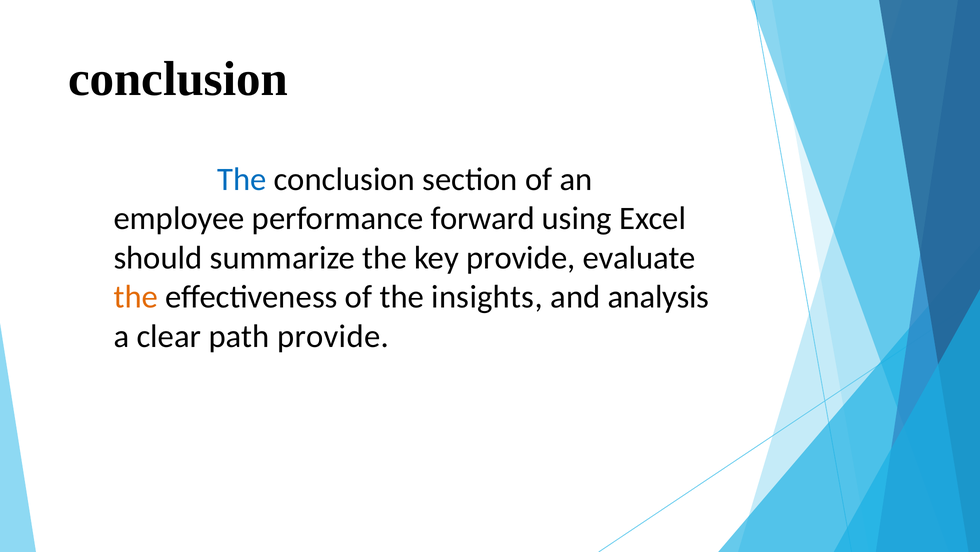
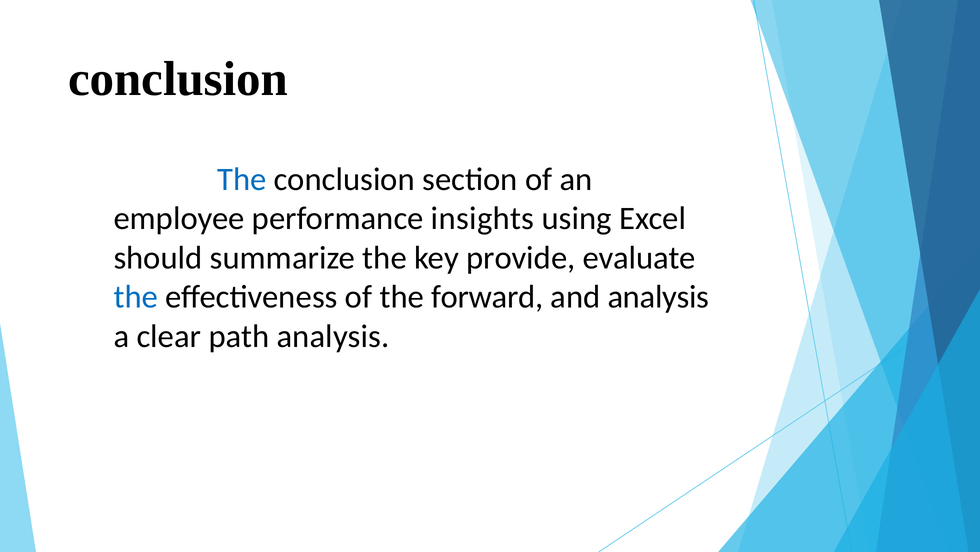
forward: forward -> insights (483, 218)
the colour: orange -> blue (136, 297)
insights: insights -> forward (487, 297)
path provide: provide -> analysis (333, 336)
